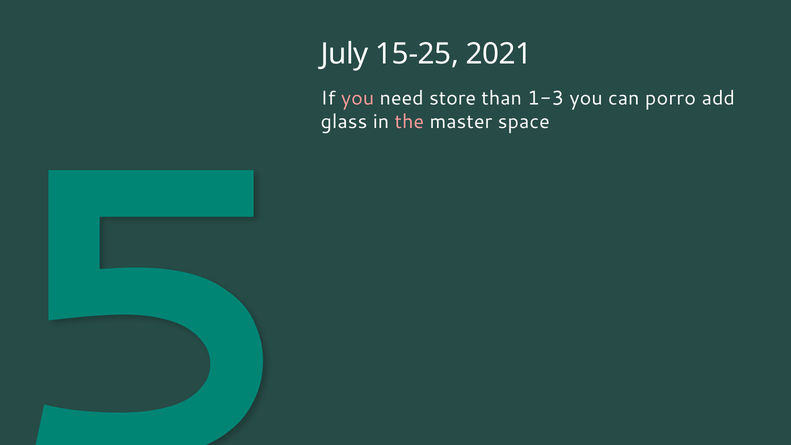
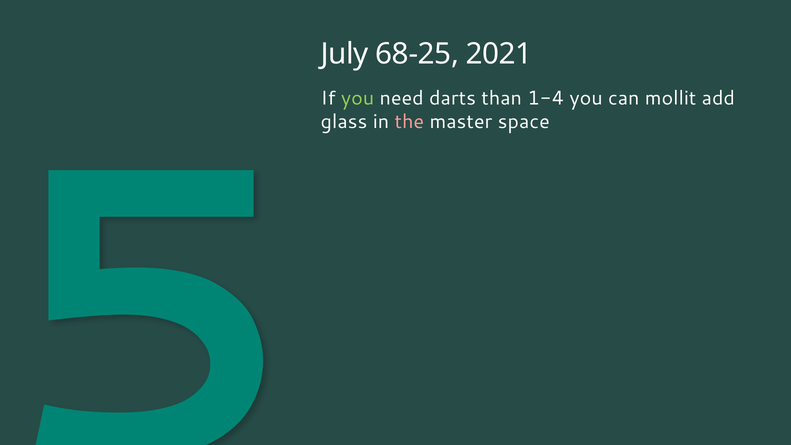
15-25: 15-25 -> 68-25 (417, 54)
you colour: pink -> light green (358, 98)
store: store -> darts (453, 98)
1-3: 1-3 -> 1-4 (546, 98)
porro: porro -> mollit (671, 98)
